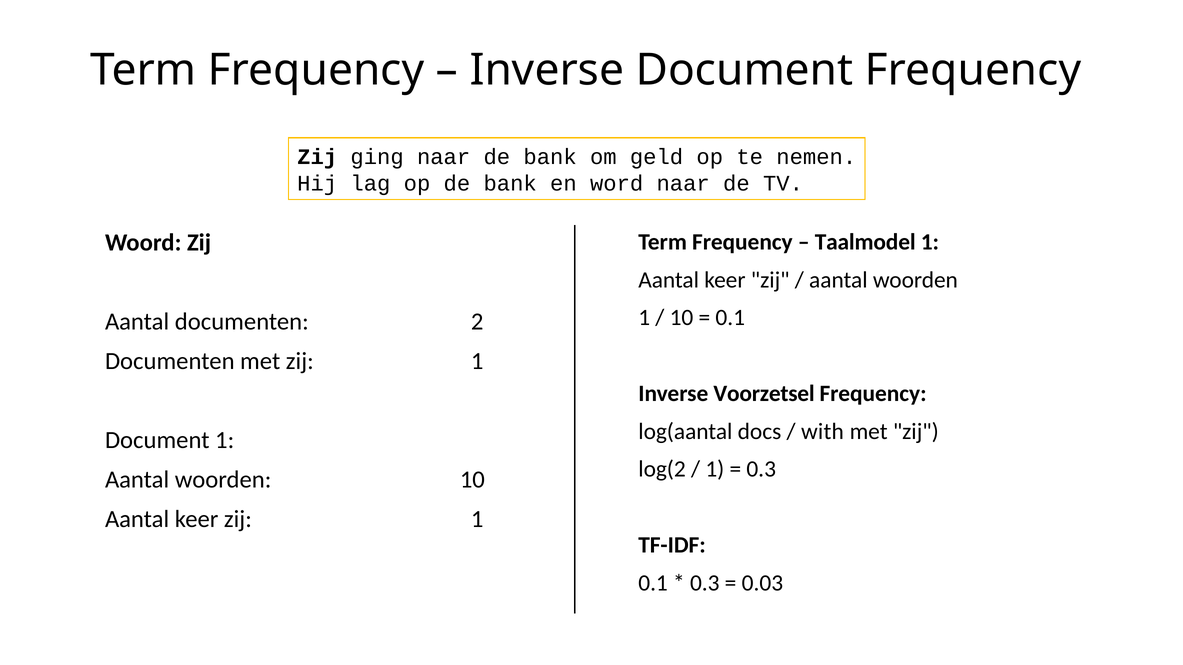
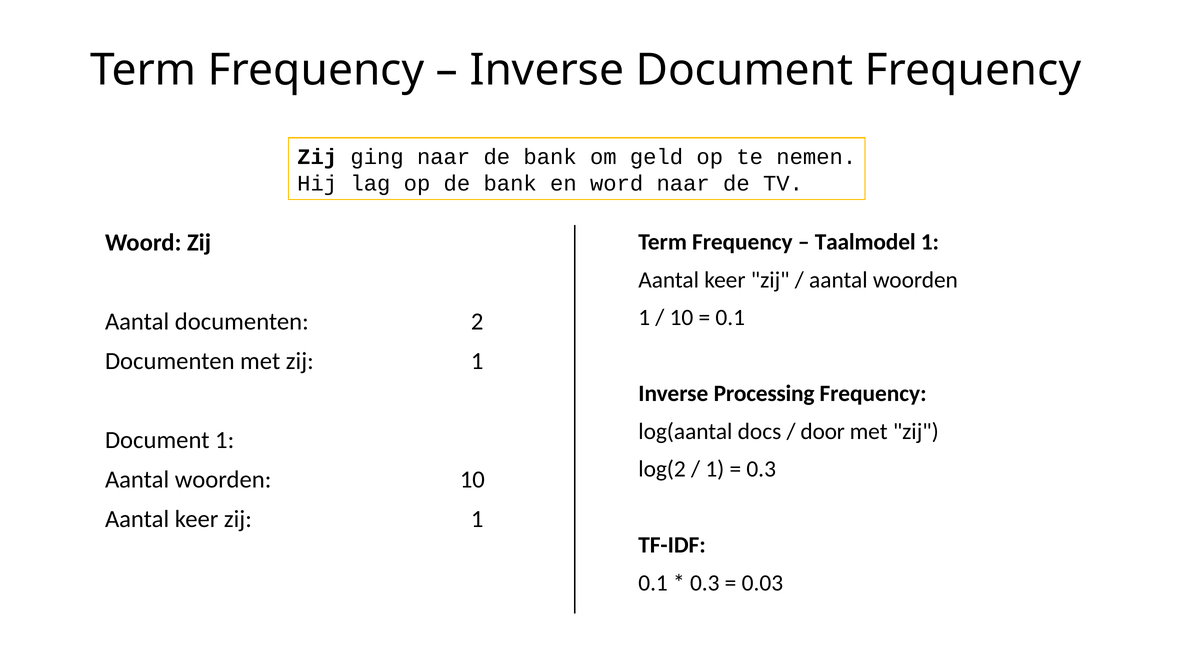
Voorzetsel: Voorzetsel -> Processing (764, 394)
with: with -> door (823, 432)
